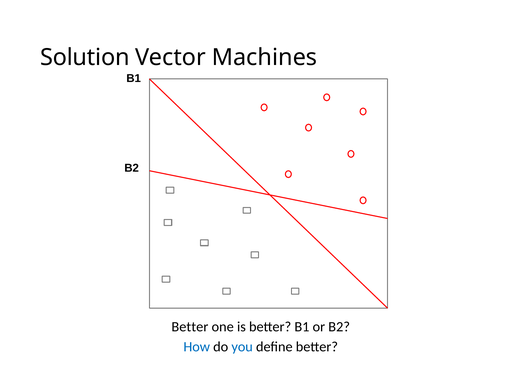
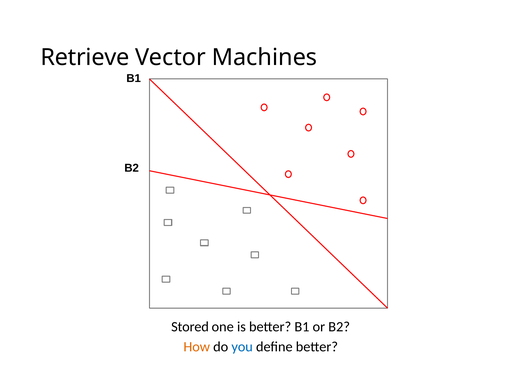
Solution: Solution -> Retrieve (85, 58)
Better: Better -> Stored (190, 326)
How colour: blue -> orange (197, 346)
